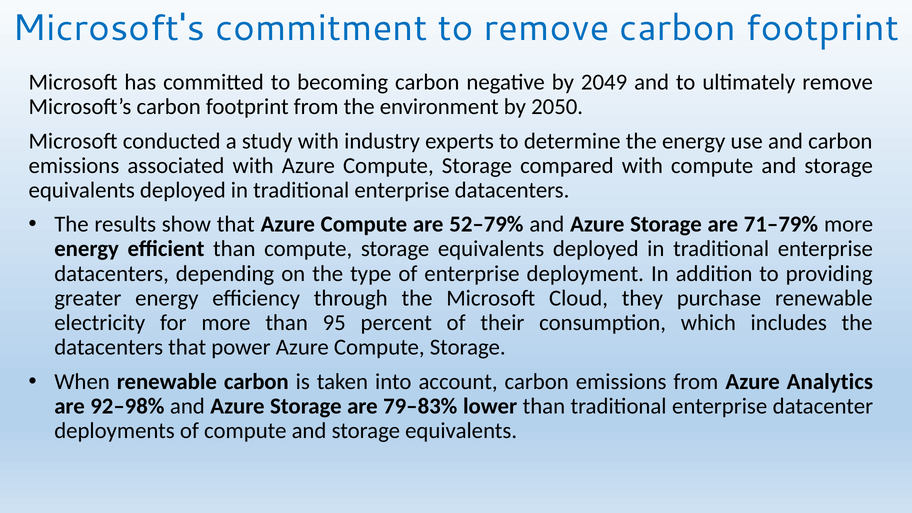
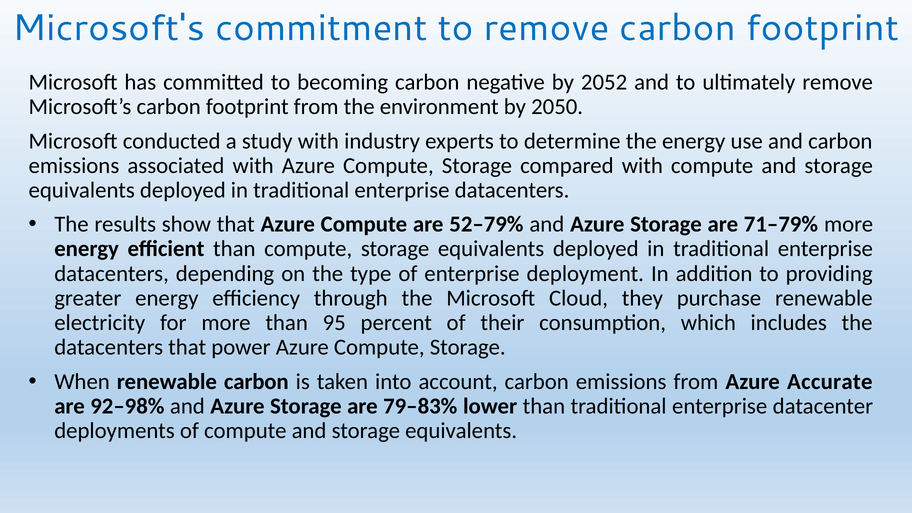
2049: 2049 -> 2052 (604, 82)
Analytics: Analytics -> Accurate (830, 382)
